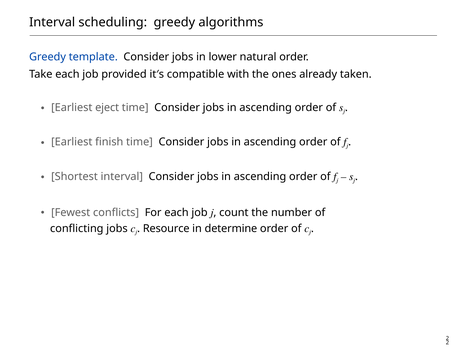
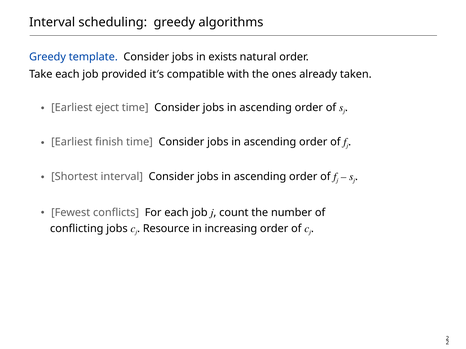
lower: lower -> exists (223, 57)
determine: determine -> increasing (231, 229)
